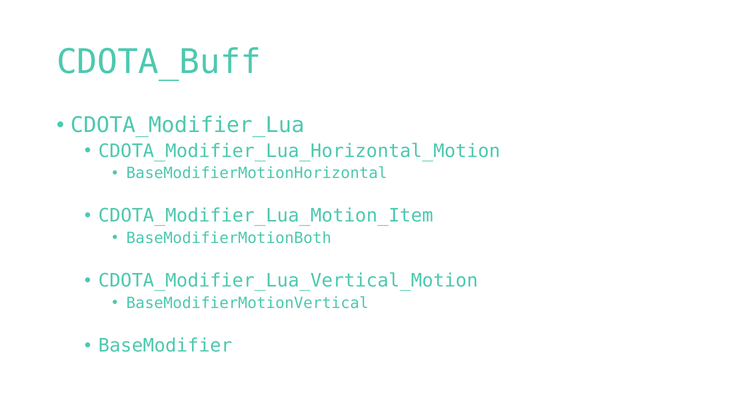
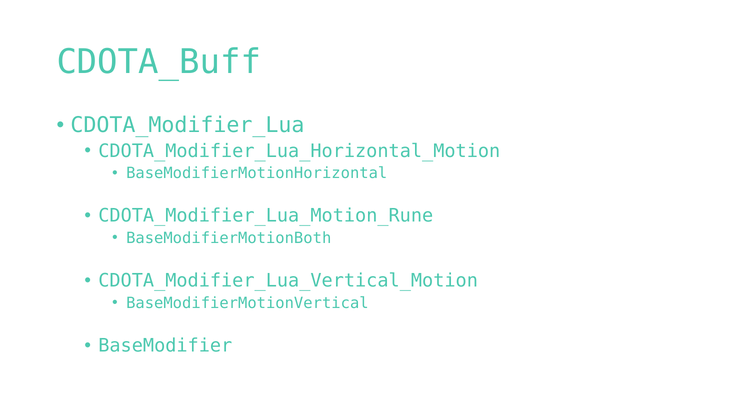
CDOTA_Modifier_Lua_Motion_Item: CDOTA_Modifier_Lua_Motion_Item -> CDOTA_Modifier_Lua_Motion_Rune (266, 216)
